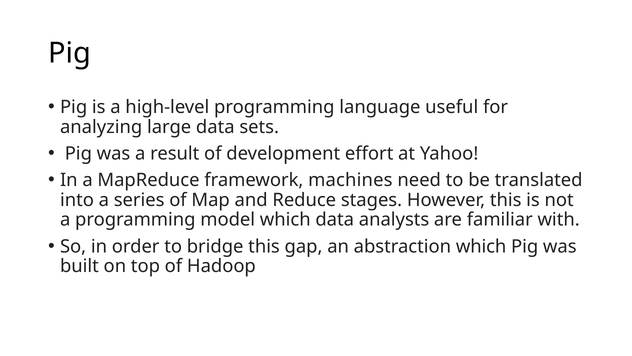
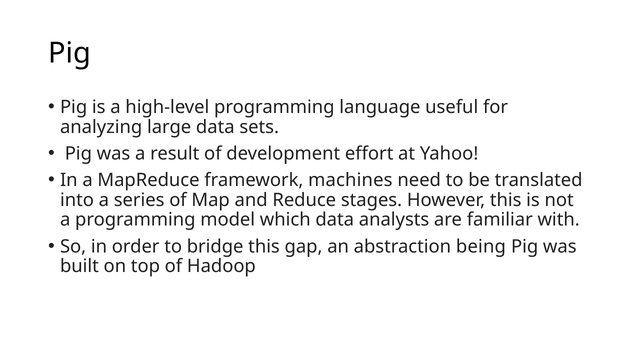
abstraction which: which -> being (481, 246)
